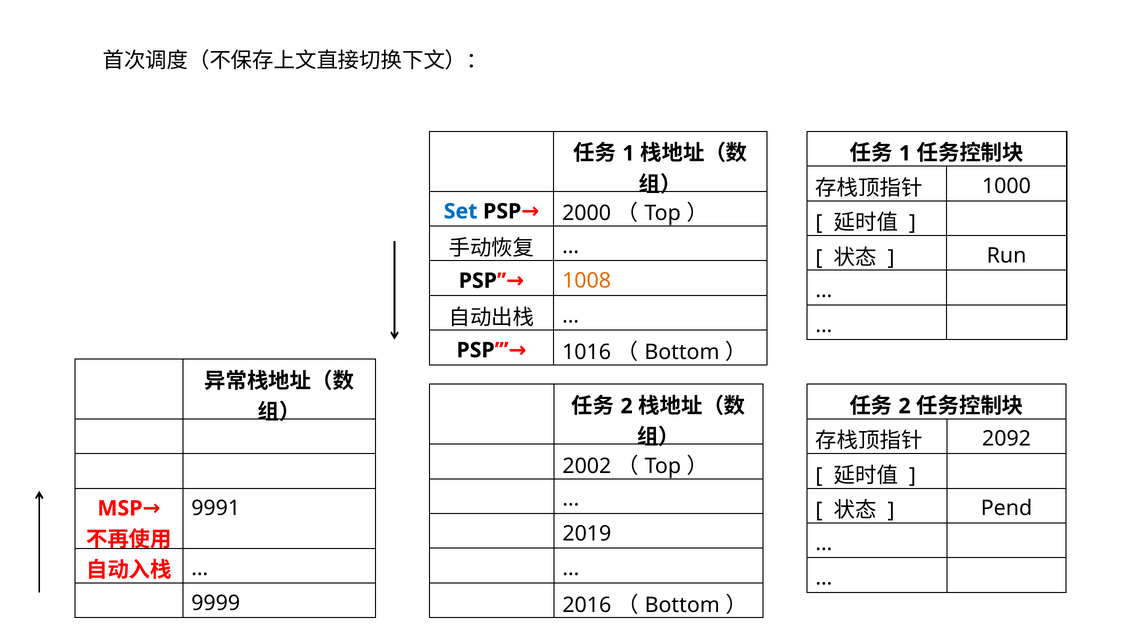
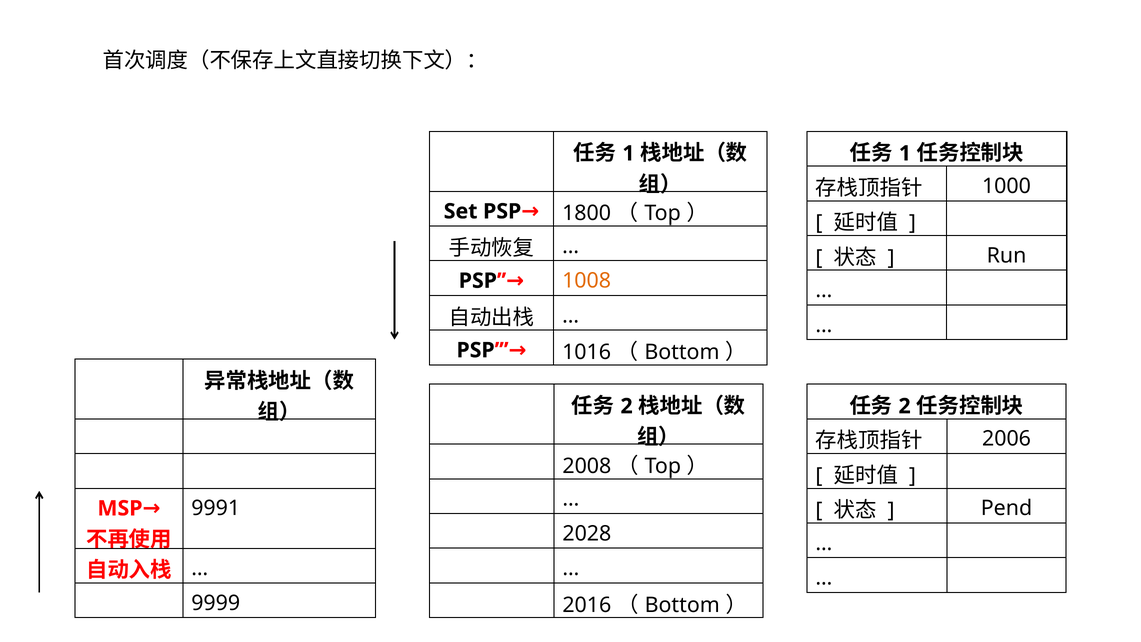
Set colour: blue -> black (461, 211)
2000: 2000 -> 1800 (587, 213)
2092: 2092 -> 2006 (1007, 439)
2002: 2002 -> 2008 (587, 466)
2019: 2019 -> 2028 (587, 533)
